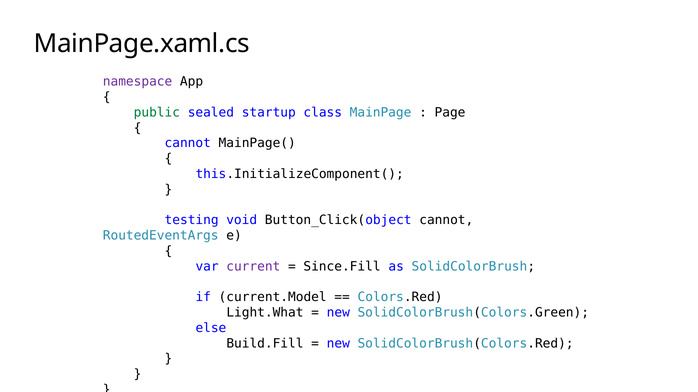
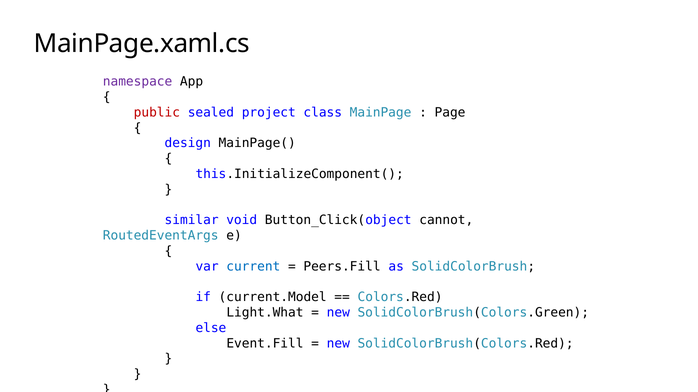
public colour: green -> red (157, 113)
startup: startup -> project (269, 113)
cannot: cannot -> design (188, 143)
testing: testing -> similar (192, 221)
current colour: purple -> blue (253, 267)
Since.Fill: Since.Fill -> Peers.Fill (342, 267)
Build.Fill: Build.Fill -> Event.Fill (265, 344)
